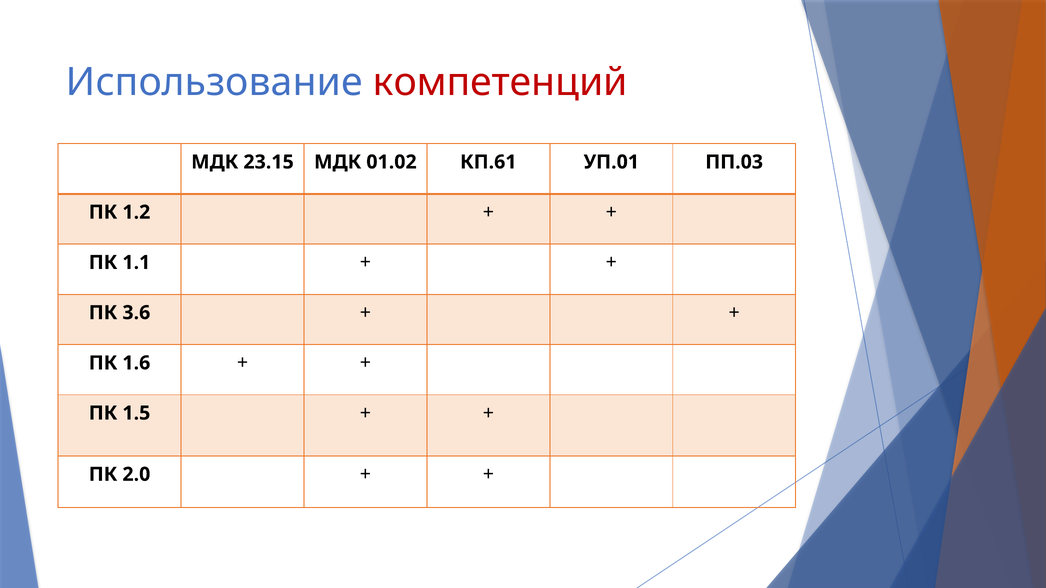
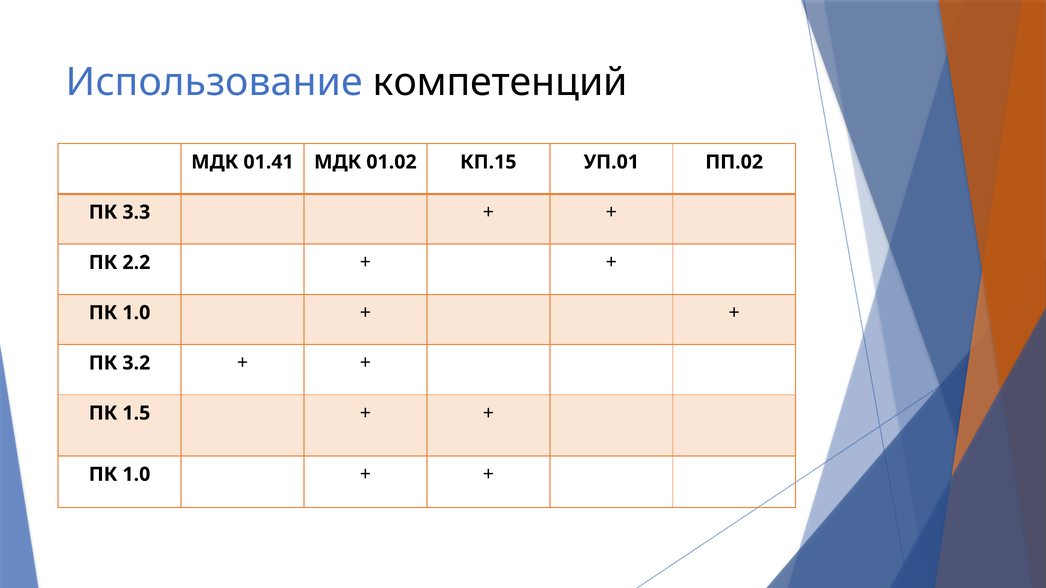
компетенций colour: red -> black (500, 82)
23.15: 23.15 -> 01.41 (269, 162)
КП.61: КП.61 -> КП.15 (488, 162)
ПП.03: ПП.03 -> ПП.02 (734, 162)
1.2: 1.2 -> 3.3 (136, 212)
1.1: 1.1 -> 2.2 (136, 263)
3.6: 3.6 -> 1.0 (136, 313)
1.6: 1.6 -> 3.2 (136, 363)
2.0: 2.0 -> 1.0 (136, 475)
